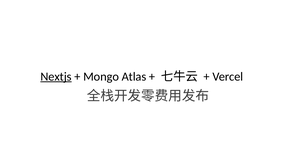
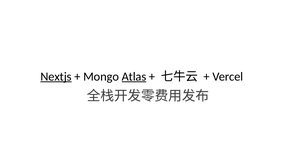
Atlas underline: none -> present (134, 76)
